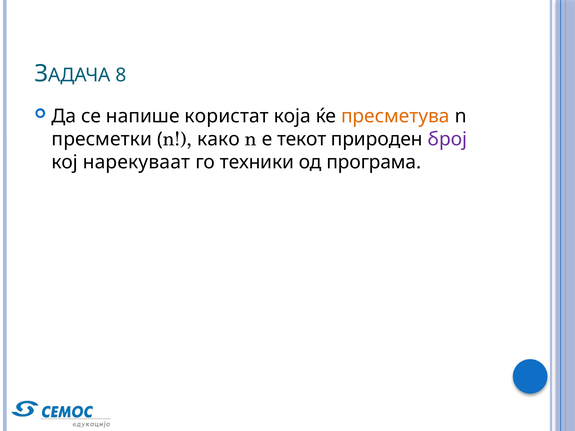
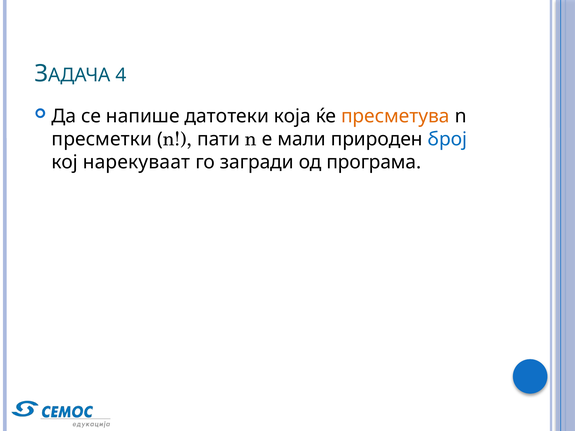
8: 8 -> 4 (121, 75)
користат: користат -> датотеки (227, 116)
како: како -> пати (219, 139)
текот: текот -> мали (302, 139)
број colour: purple -> blue (447, 139)
техники: техники -> загради (257, 162)
